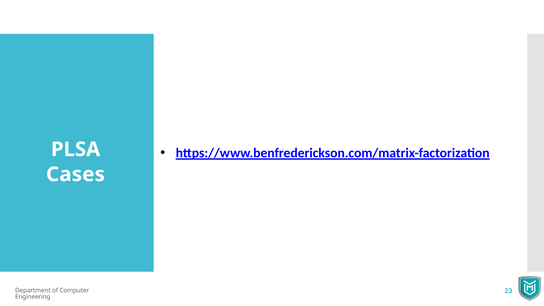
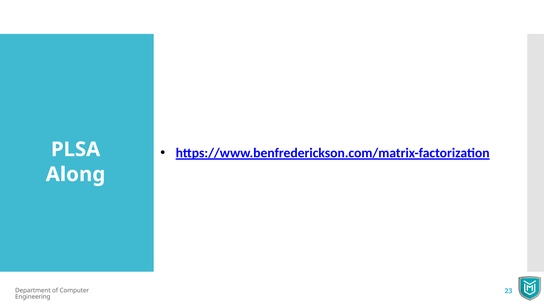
Cases: Cases -> Along (76, 174)
